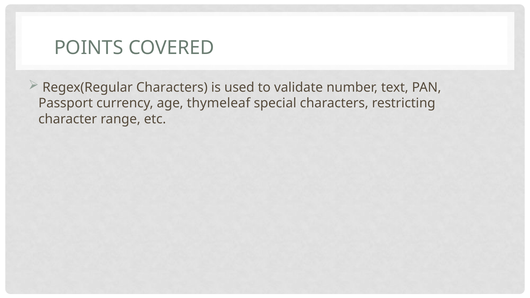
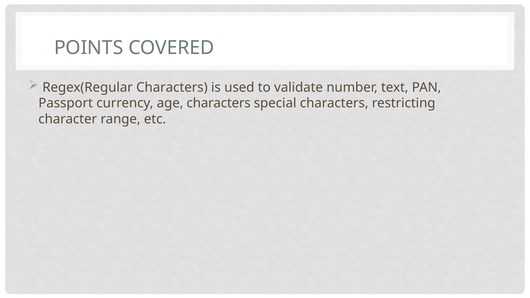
age thymeleaf: thymeleaf -> characters (219, 103)
